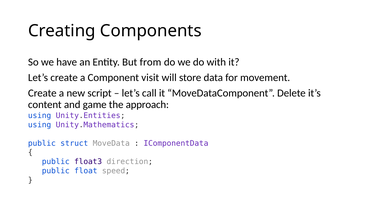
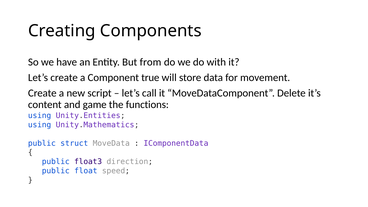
visit: visit -> true (150, 78)
approach: approach -> functions (147, 105)
